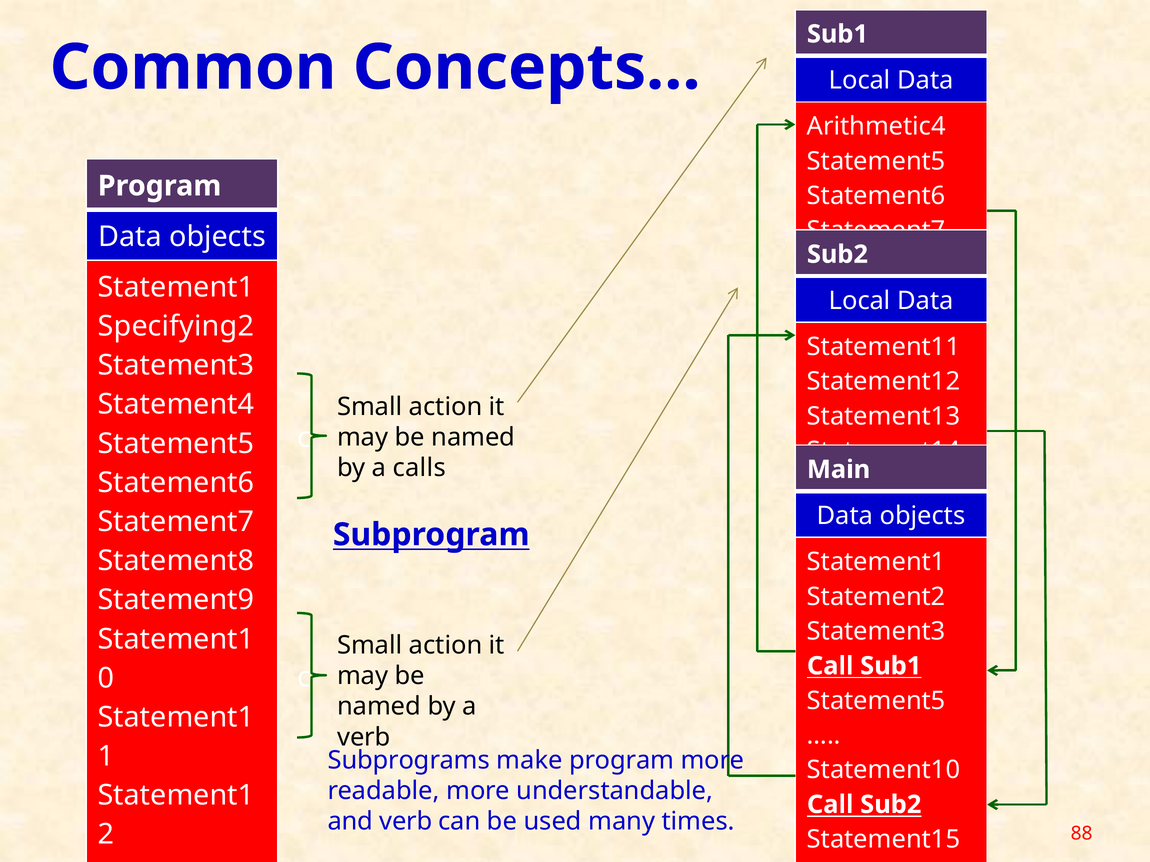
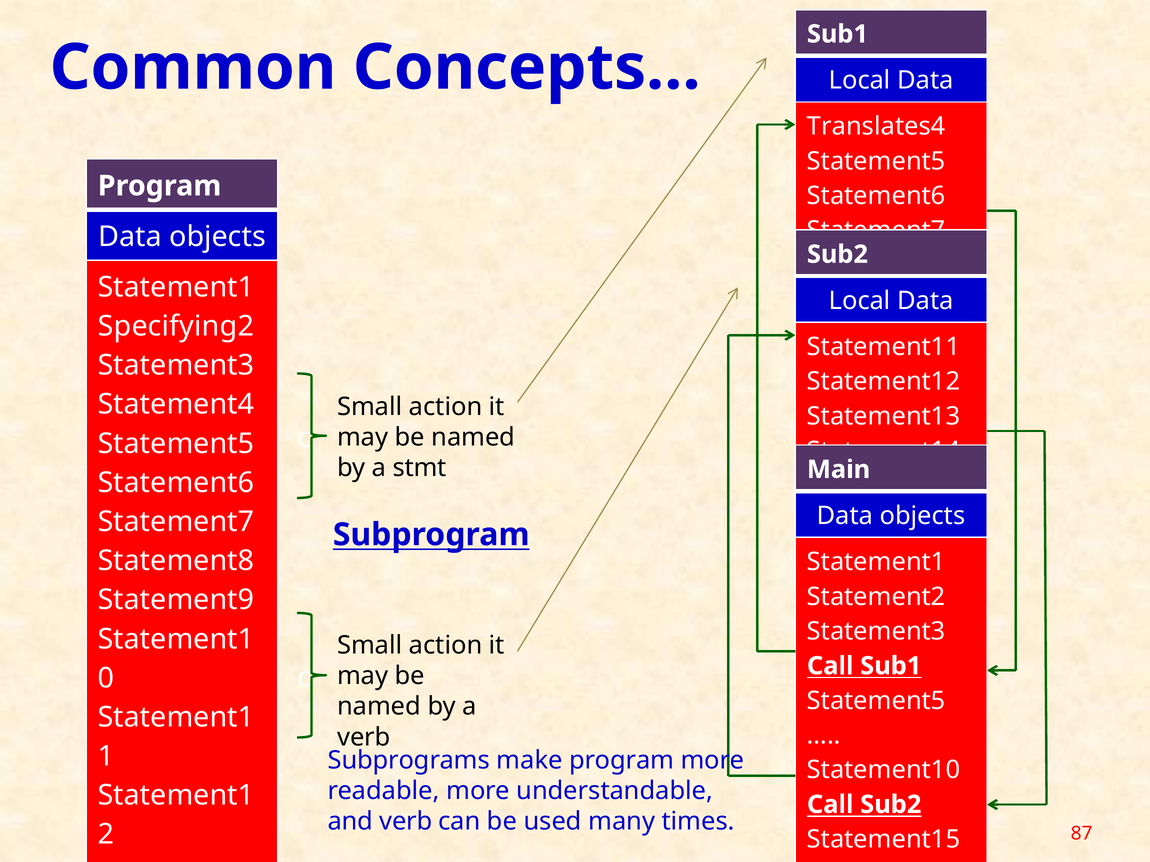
Arithmetic4: Arithmetic4 -> Translates4 (876, 127)
calls: calls -> stmt (420, 468)
88: 88 -> 87 (1082, 834)
